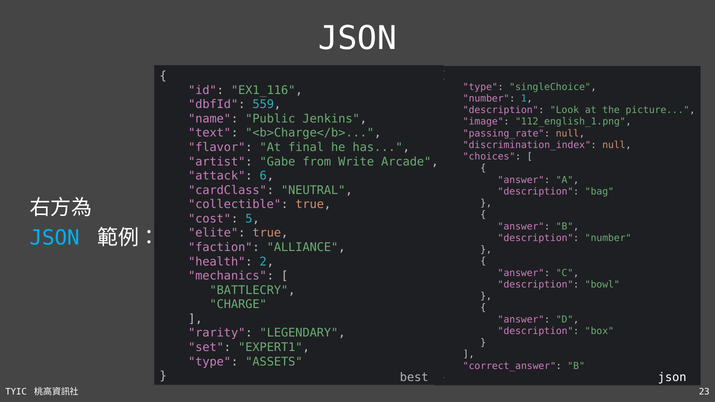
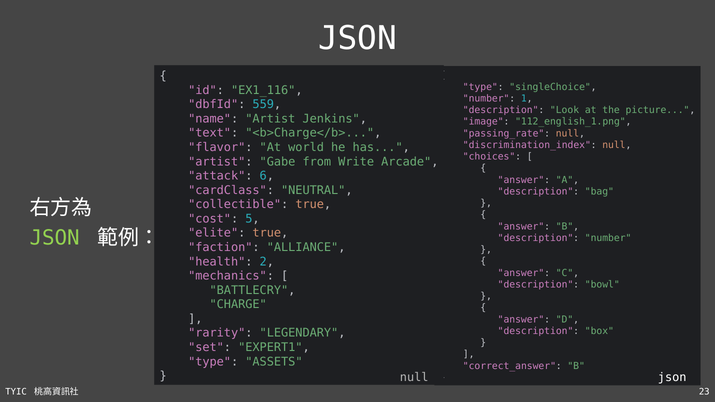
name Public: Public -> Artist (270, 119)
final: final -> world (306, 147)
JSON colour: light blue -> light green (55, 238)
best: best -> null (414, 377)
